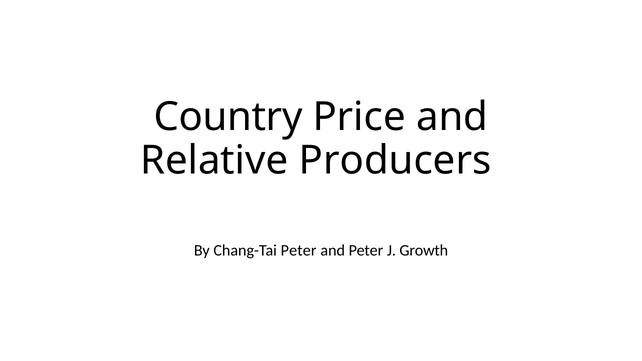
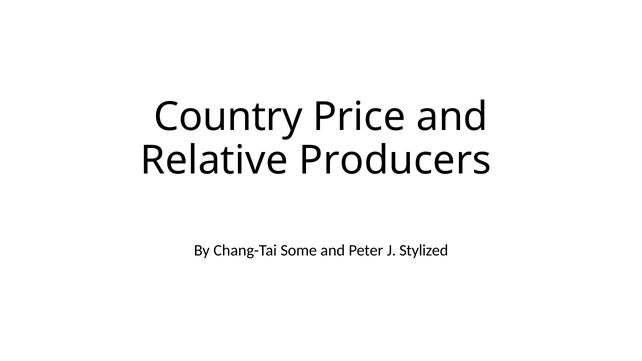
Chang-Tai Peter: Peter -> Some (299, 251)
Growth: Growth -> Stylized (424, 251)
